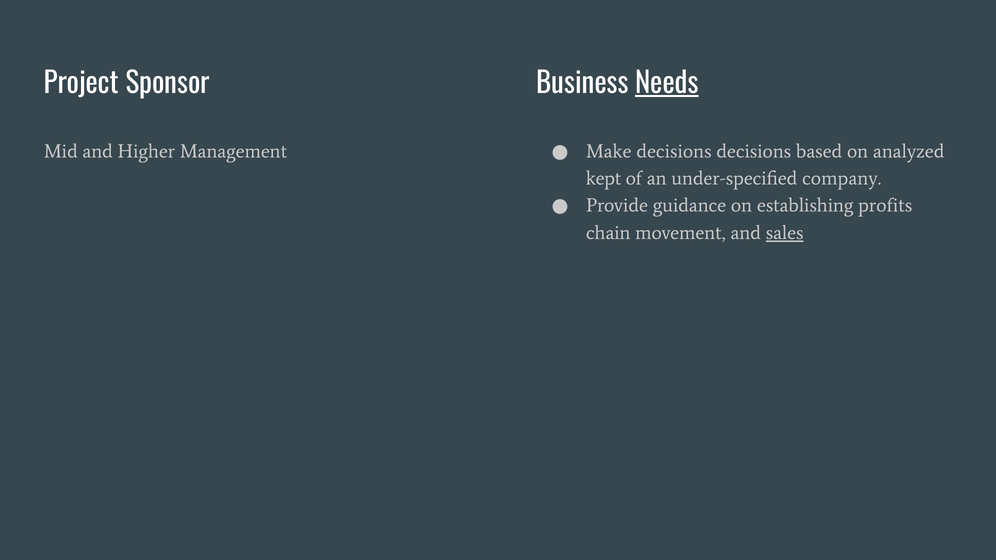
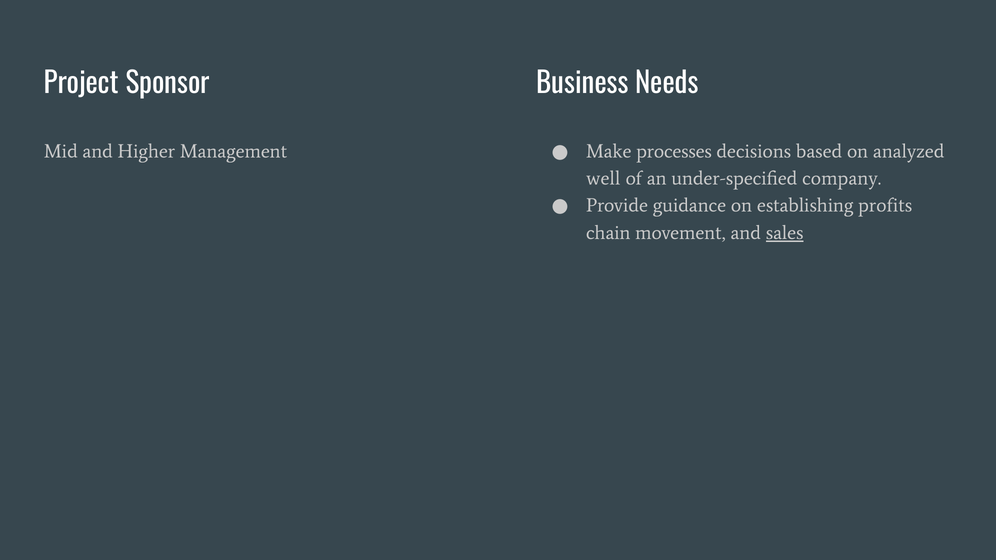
Needs underline: present -> none (667, 84)
Make decisions: decisions -> processes (674, 151)
kept: kept -> well (603, 178)
